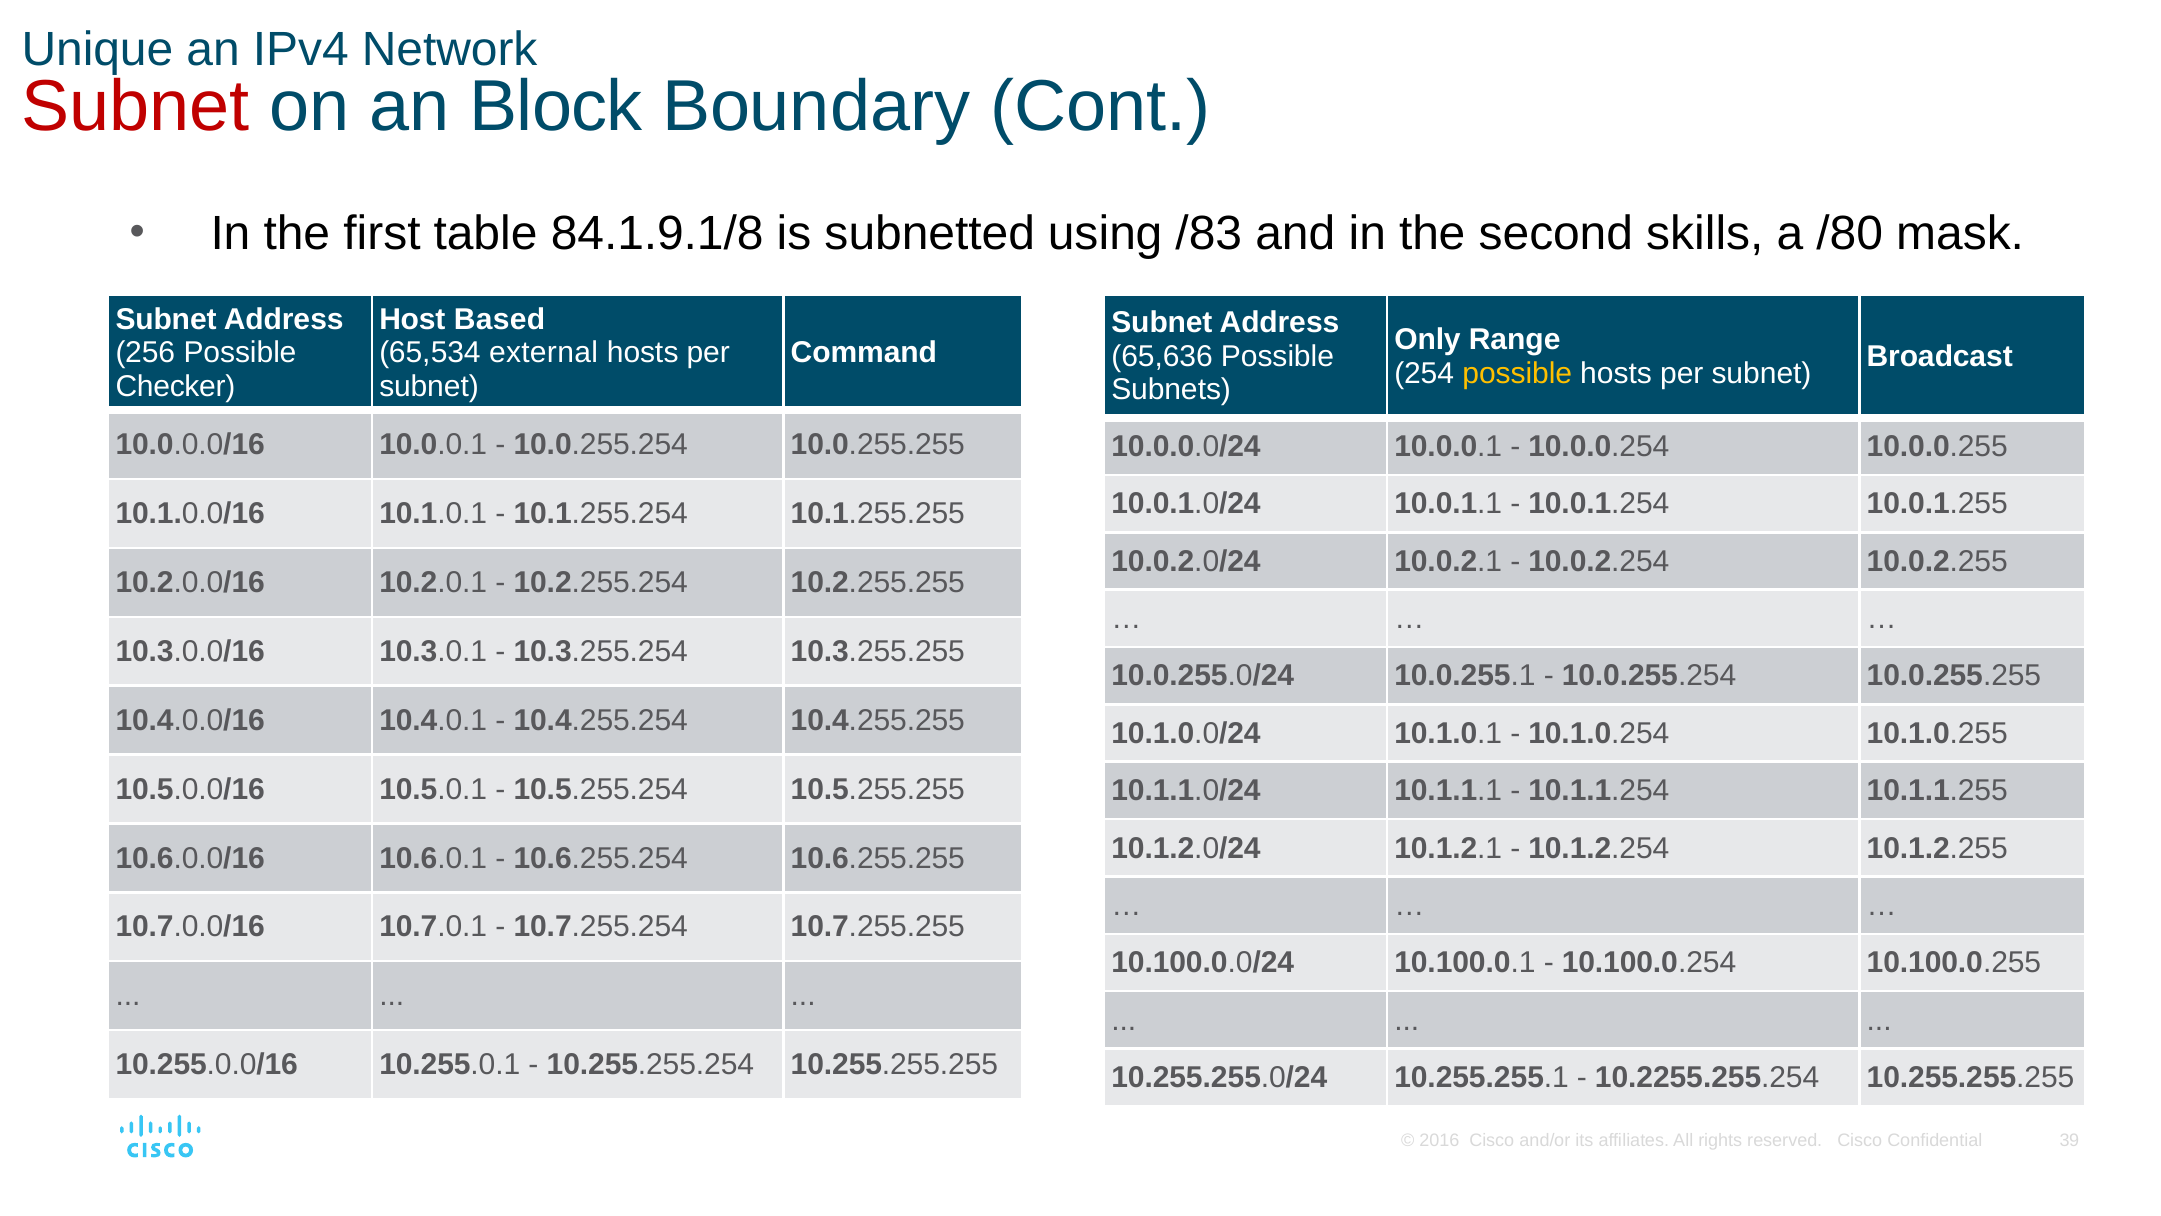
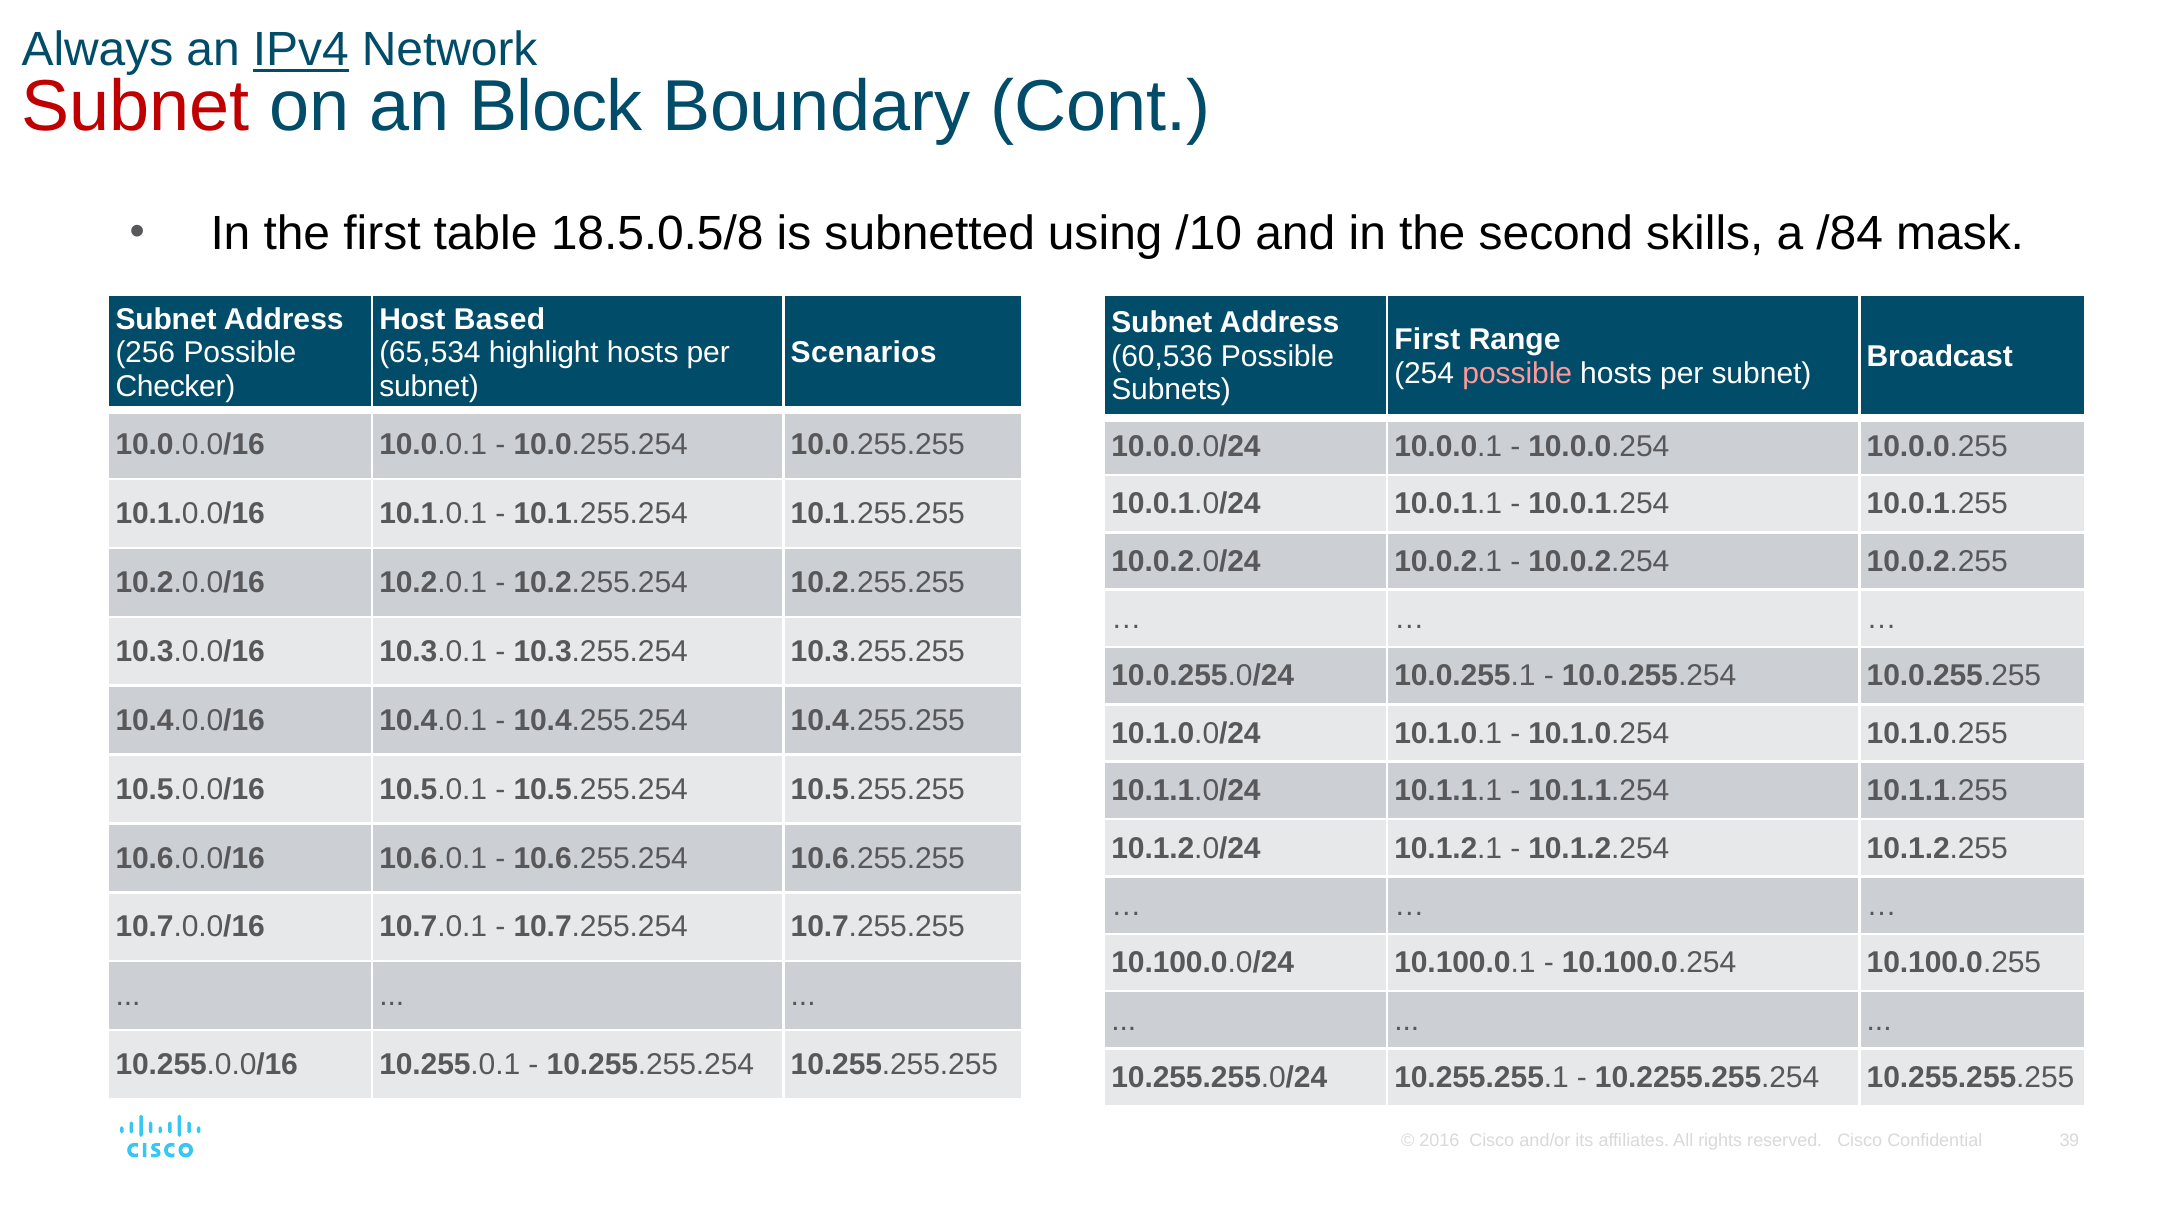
Unique: Unique -> Always (97, 50)
IPv4 underline: none -> present (301, 50)
84.1.9.1/8: 84.1.9.1/8 -> 18.5.0.5/8 (657, 234)
/83: /83 -> /10 (1209, 234)
/80: /80 -> /84 (1850, 234)
Only: Only -> First (1427, 340)
external: external -> highlight (544, 353)
Command: Command -> Scenarios (864, 353)
65,636: 65,636 -> 60,536 (1162, 356)
possible colour: yellow -> pink (1517, 373)
